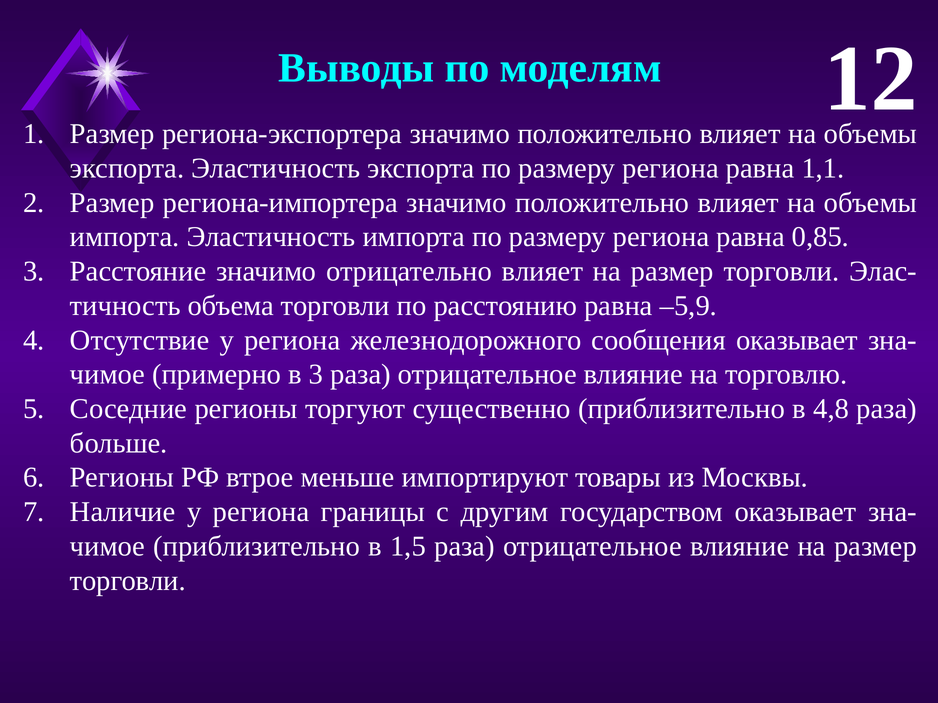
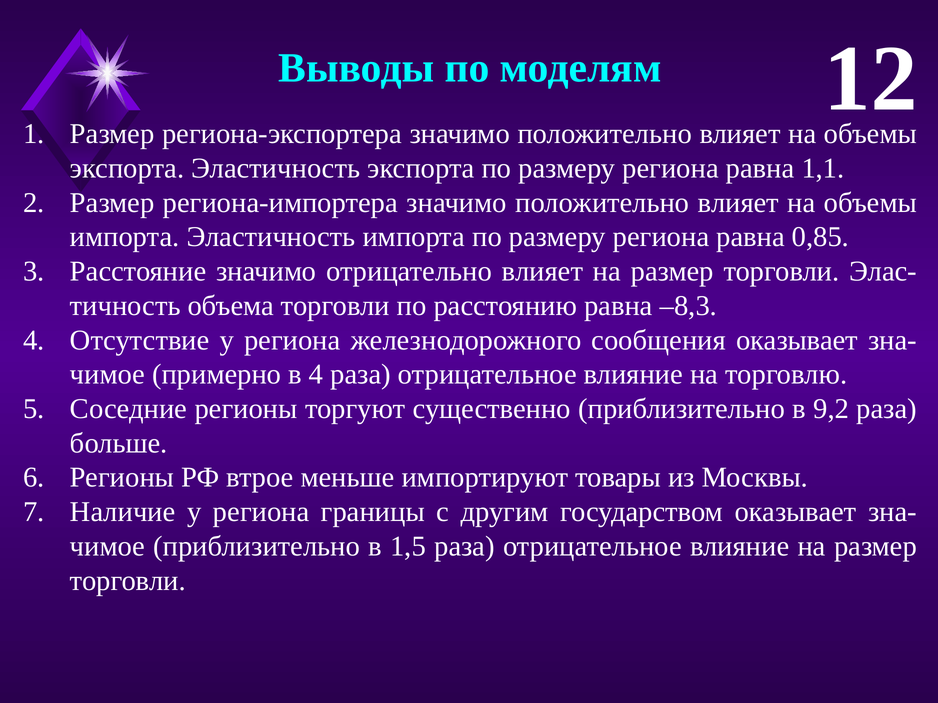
–5,9: –5,9 -> –8,3 (688, 306)
в 3: 3 -> 4 (316, 375)
4,8: 4,8 -> 9,2 (831, 409)
